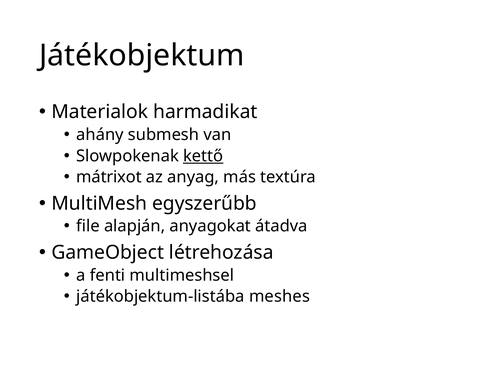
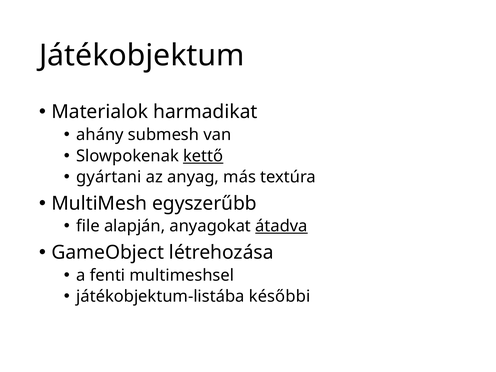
mátrixot: mátrixot -> gyártani (109, 177)
átadva underline: none -> present (281, 226)
meshes: meshes -> későbbi (280, 296)
